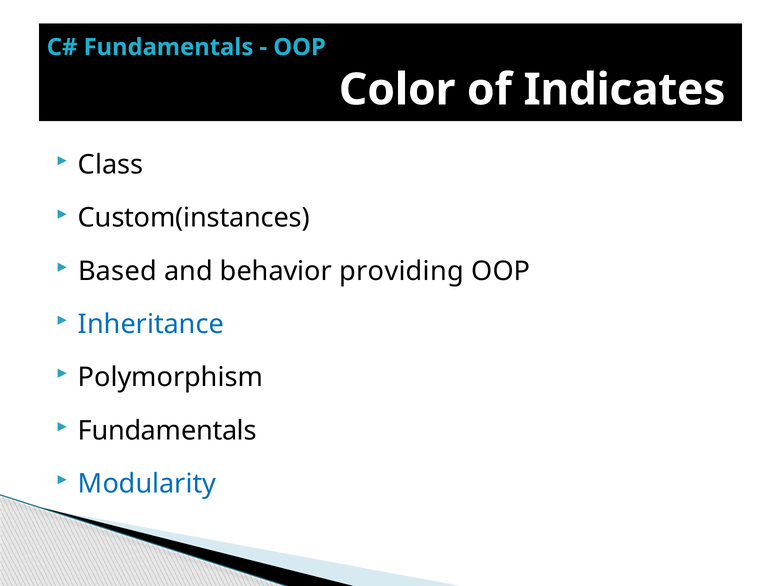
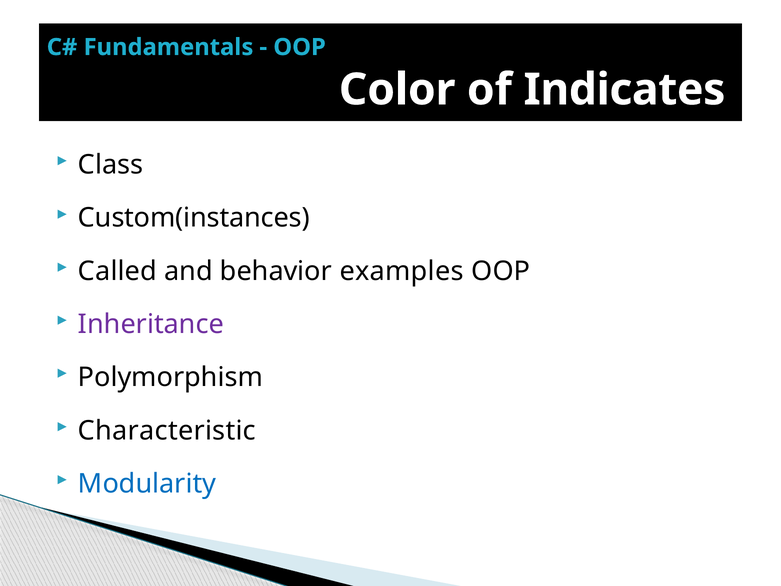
Based: Based -> Called (118, 271)
providing: providing -> examples (402, 271)
Inheritance colour: blue -> purple (151, 324)
Fundamentals: Fundamentals -> Characteristic (167, 430)
